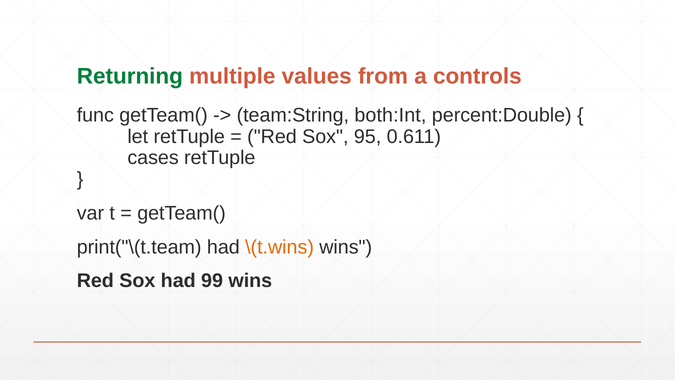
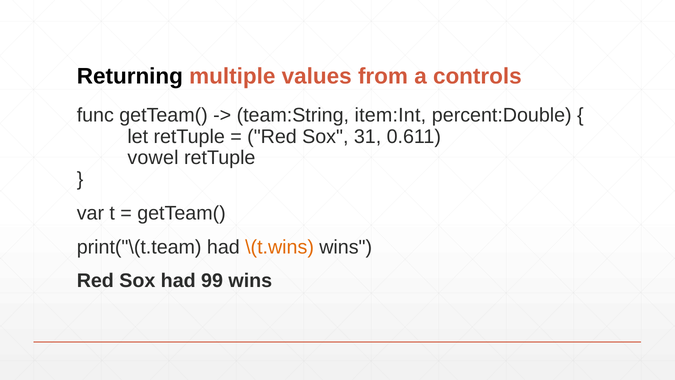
Returning colour: green -> black (130, 76)
both:Int: both:Int -> item:Int (390, 115)
95: 95 -> 31 (368, 136)
cases: cases -> vowel (153, 158)
